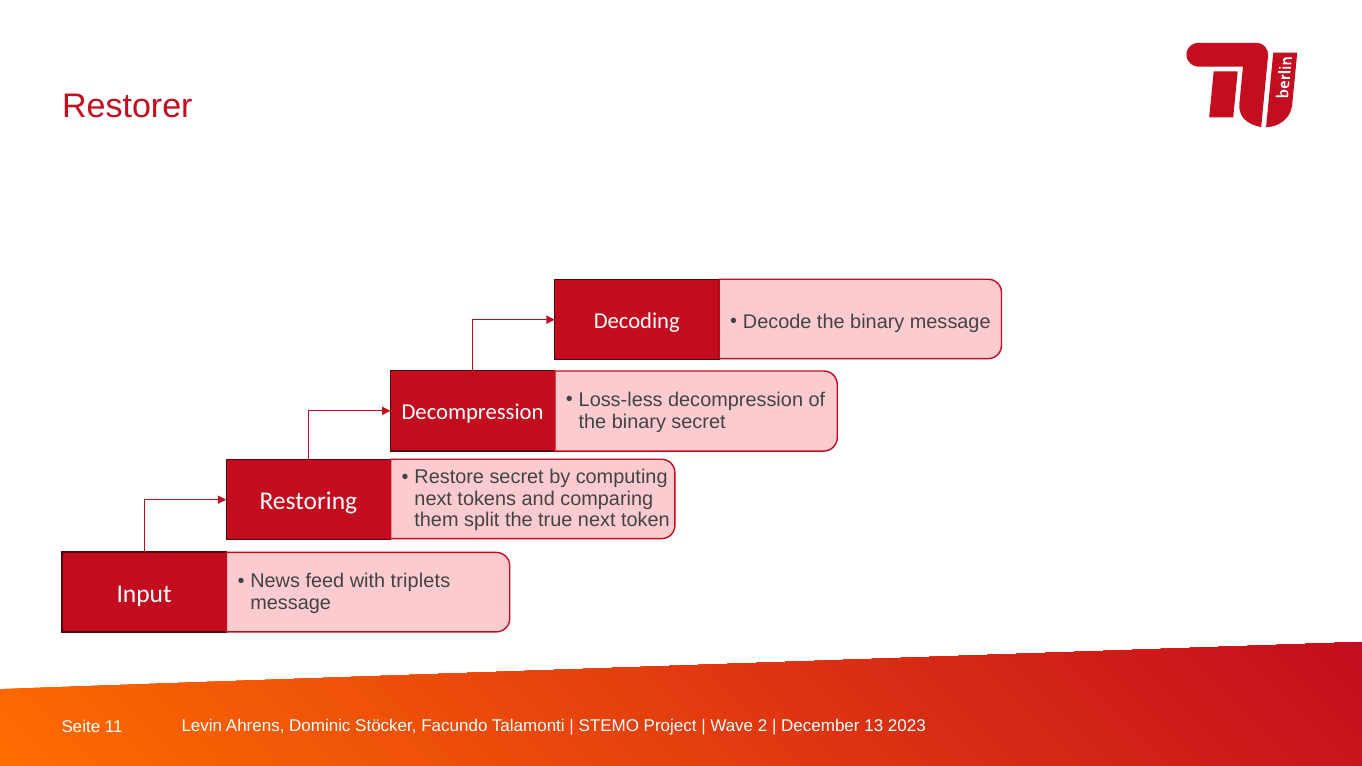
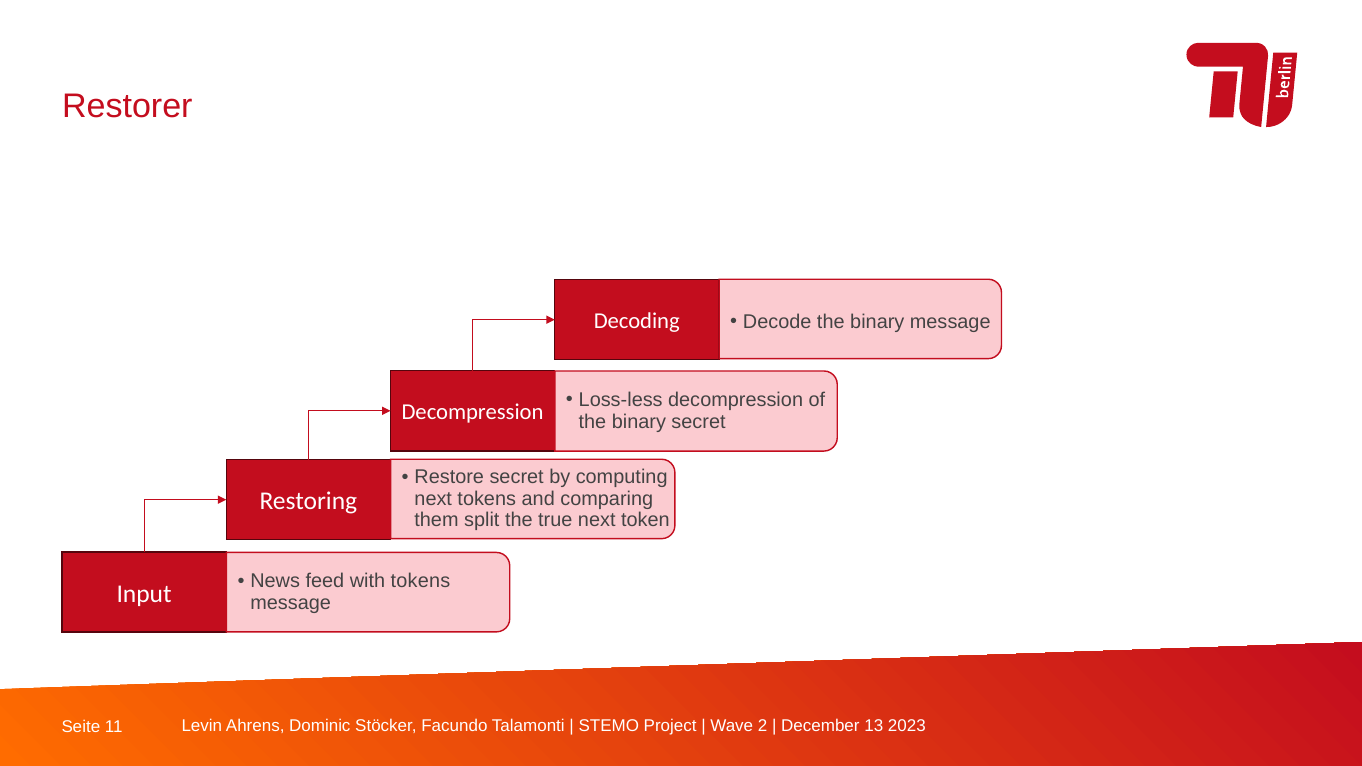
with triplets: triplets -> tokens (420, 581)
